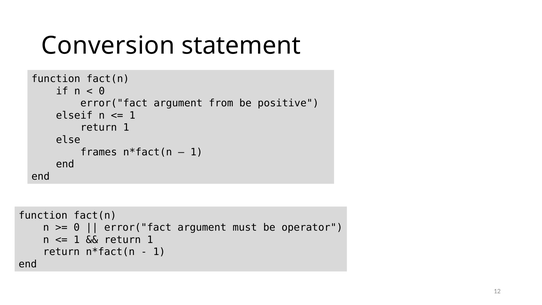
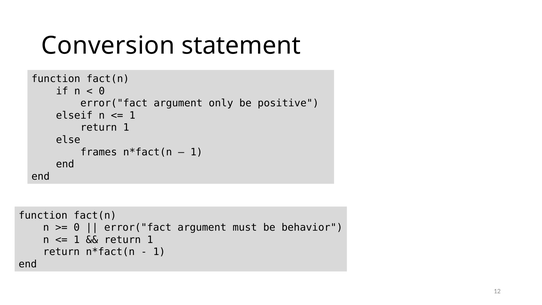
from: from -> only (221, 103)
operator: operator -> behavior (312, 227)
